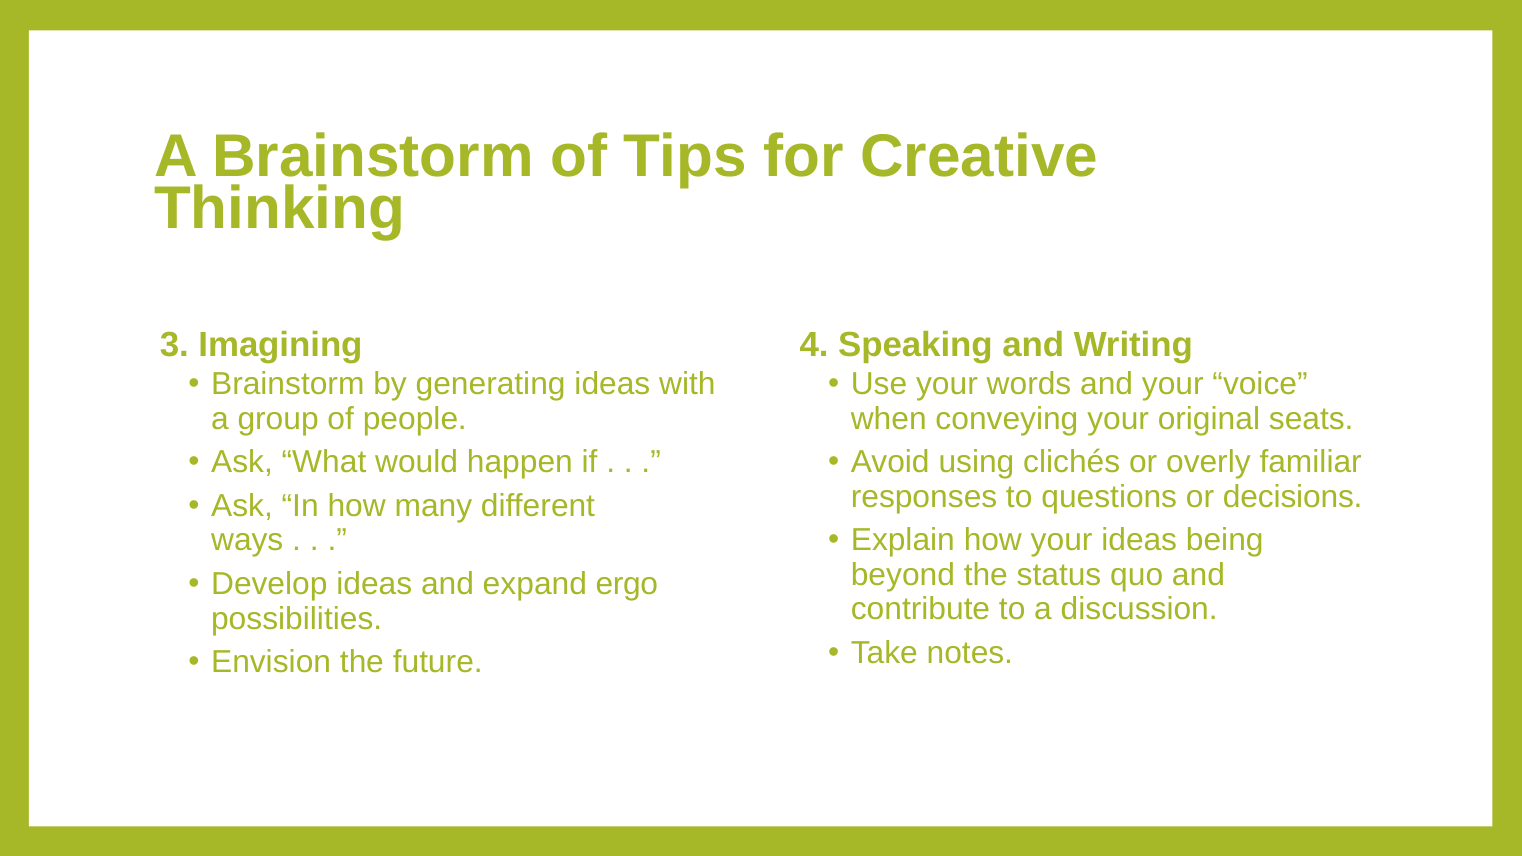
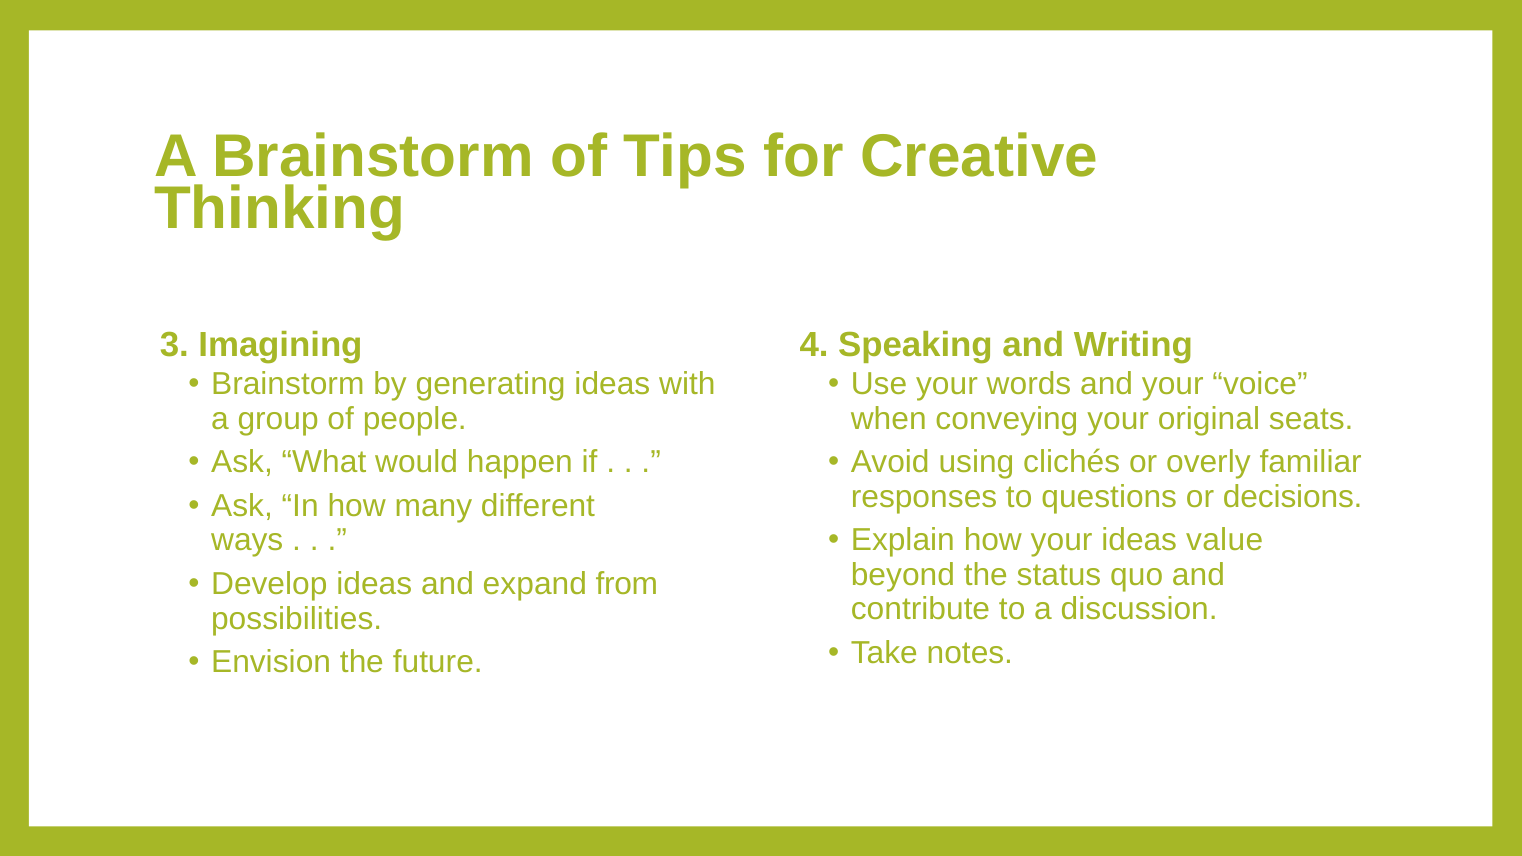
being: being -> value (1225, 541)
ergo: ergo -> from (627, 584)
